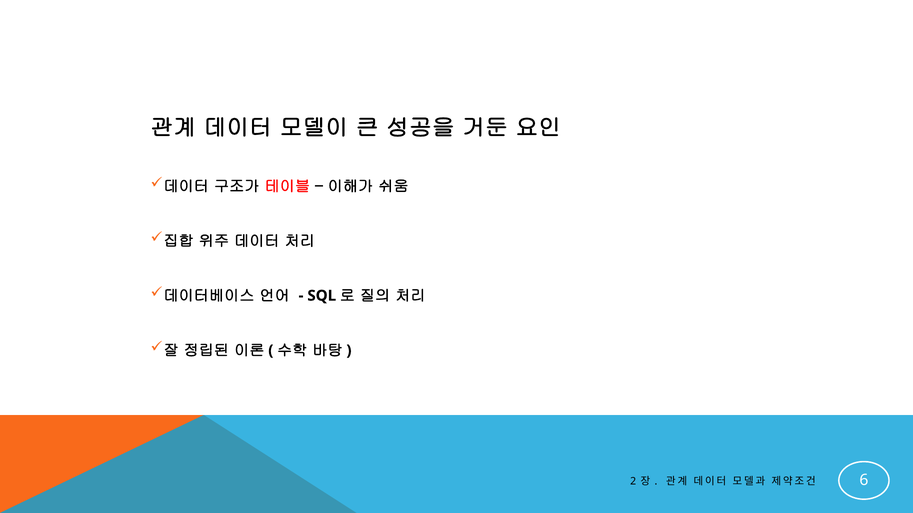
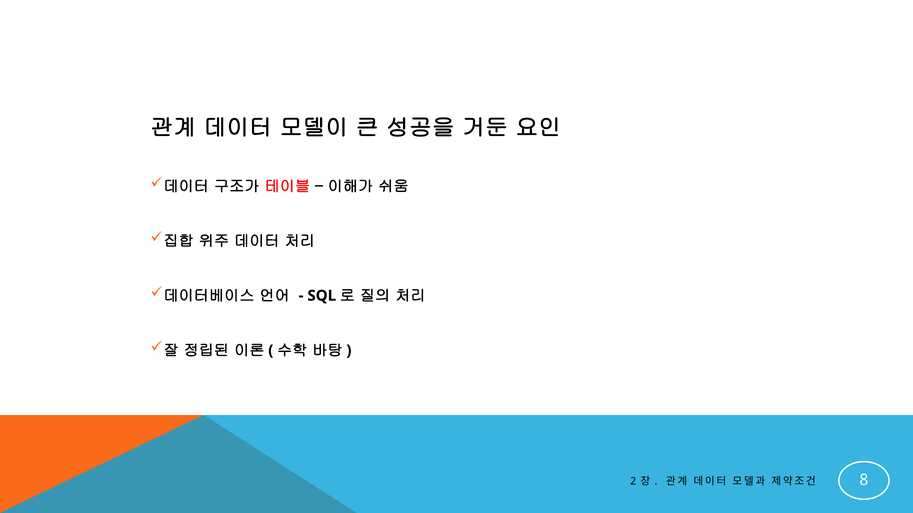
6: 6 -> 8 (864, 481)
